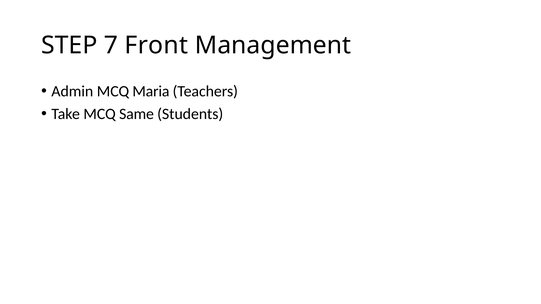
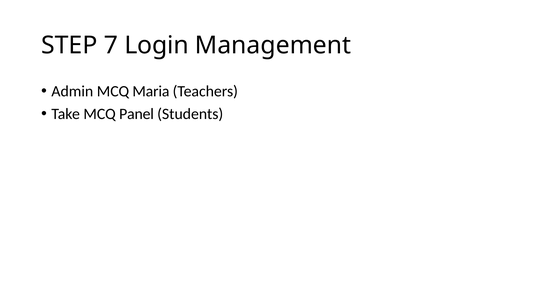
Front: Front -> Login (157, 45)
Same: Same -> Panel (137, 114)
